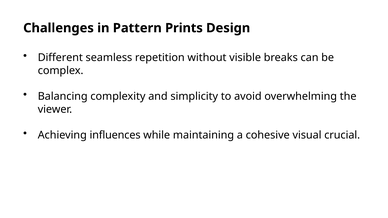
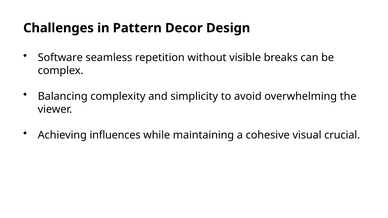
Prints: Prints -> Decor (184, 28)
Different: Different -> Software (60, 58)
